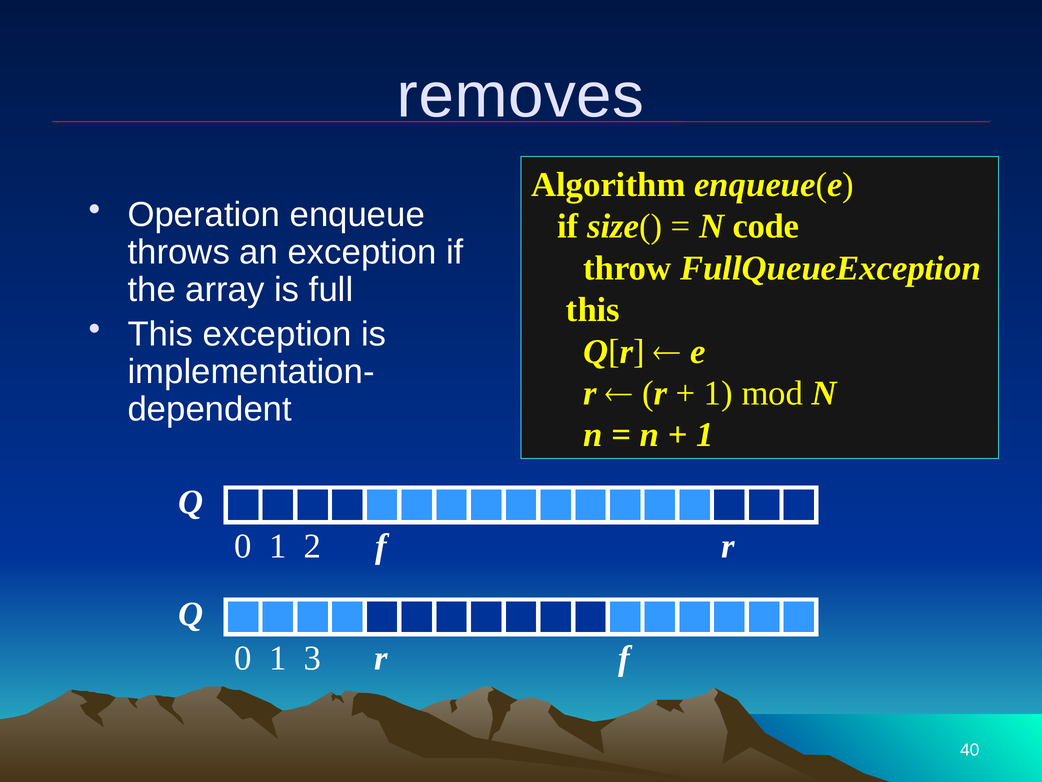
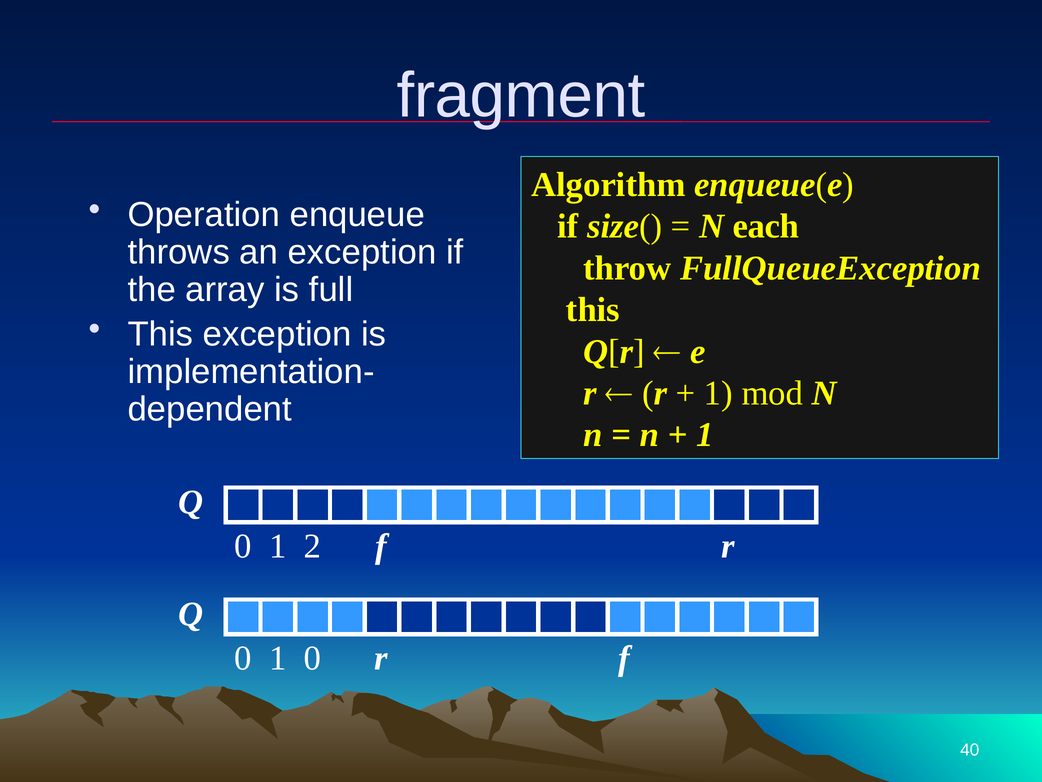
removes: removes -> fragment (521, 96)
code: code -> each (766, 226)
1 3: 3 -> 0 (313, 658)
